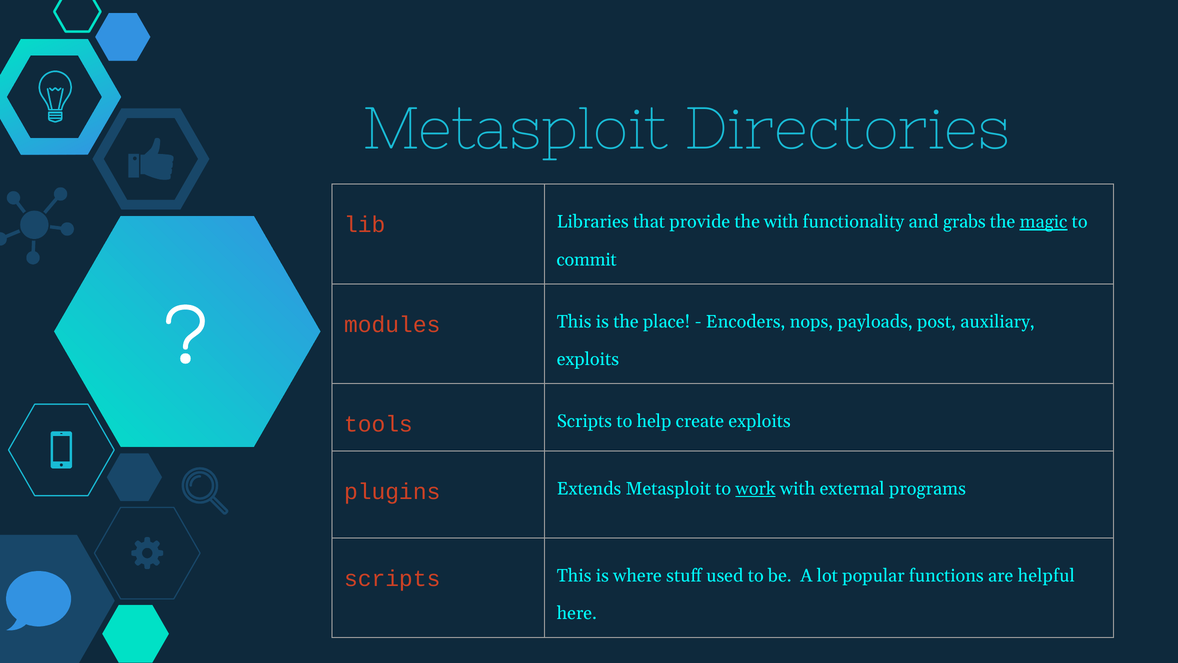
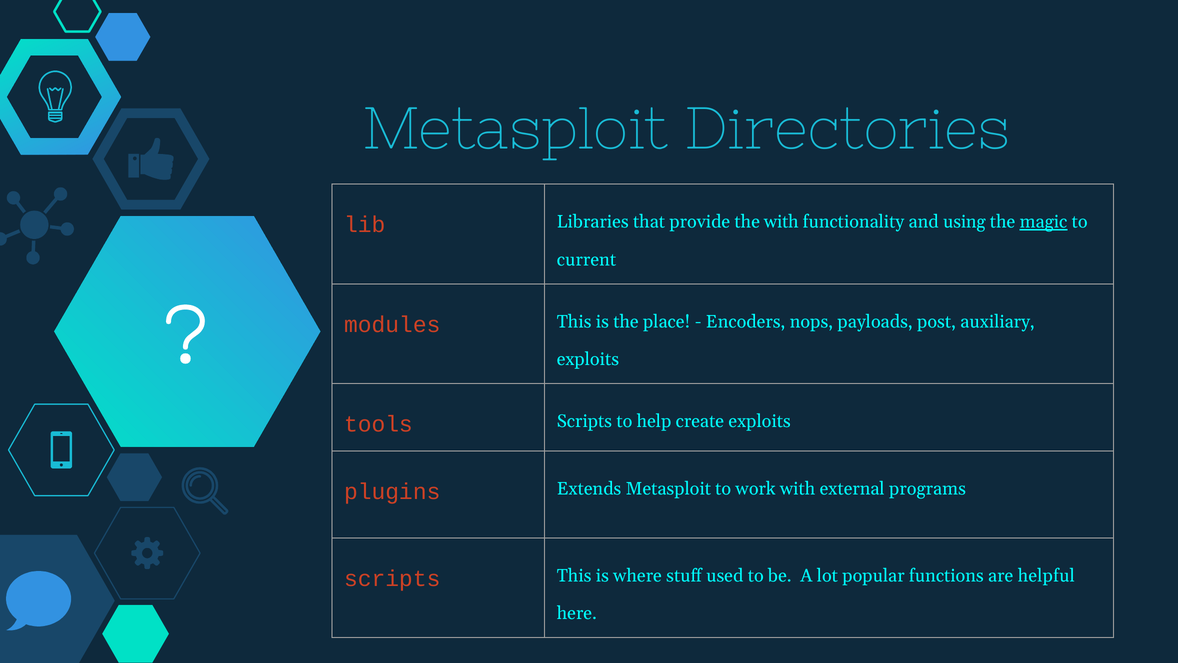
grabs: grabs -> using (964, 222)
commit: commit -> current (586, 259)
work underline: present -> none (756, 488)
